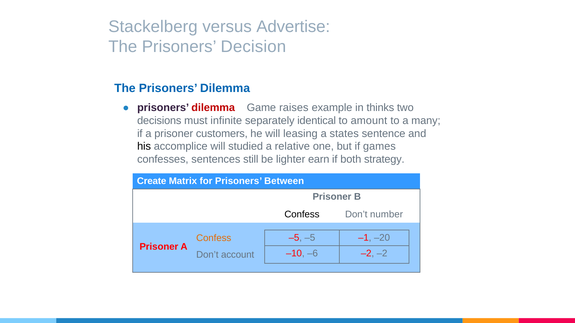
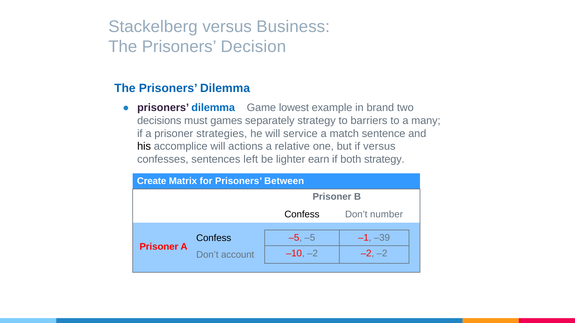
Advertise: Advertise -> Business (293, 27)
dilemma colour: red -> blue (213, 108)
raises: raises -> lowest (294, 108)
thinks: thinks -> brand (380, 108)
infinite: infinite -> games (226, 121)
separately identical: identical -> strategy (317, 121)
amount: amount -> barriers (369, 121)
customers: customers -> strategies (222, 134)
leasing: leasing -> service (300, 134)
states: states -> match (344, 134)
studied: studied -> actions (246, 147)
if games: games -> versus (379, 147)
still: still -> left (251, 160)
Confess colour: orange -> black (214, 238)
–20: –20 -> –39 (382, 238)
–10 –6: –6 -> –2 (313, 254)
